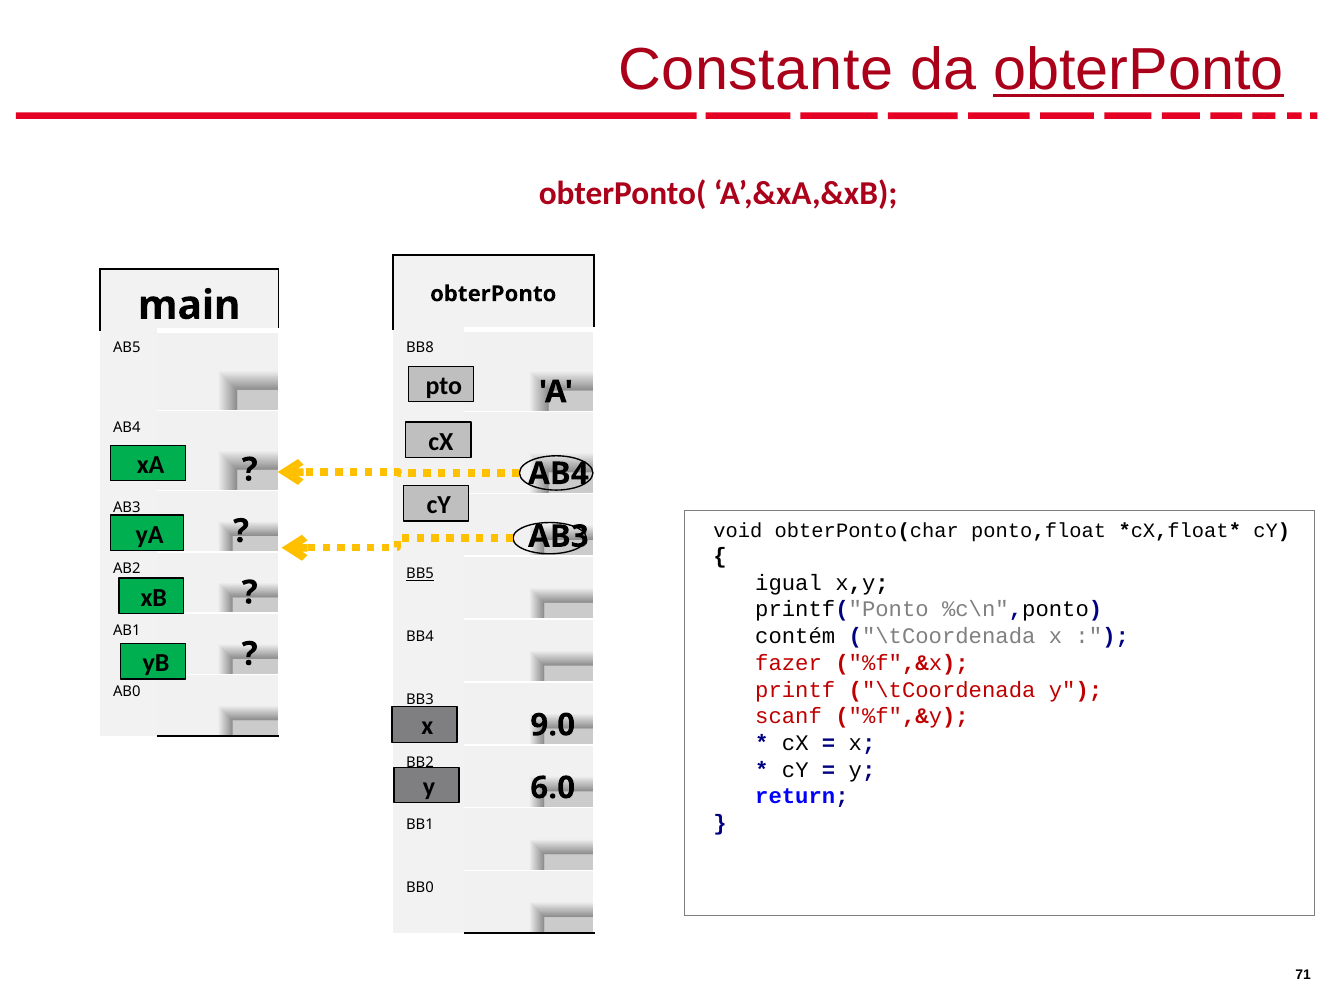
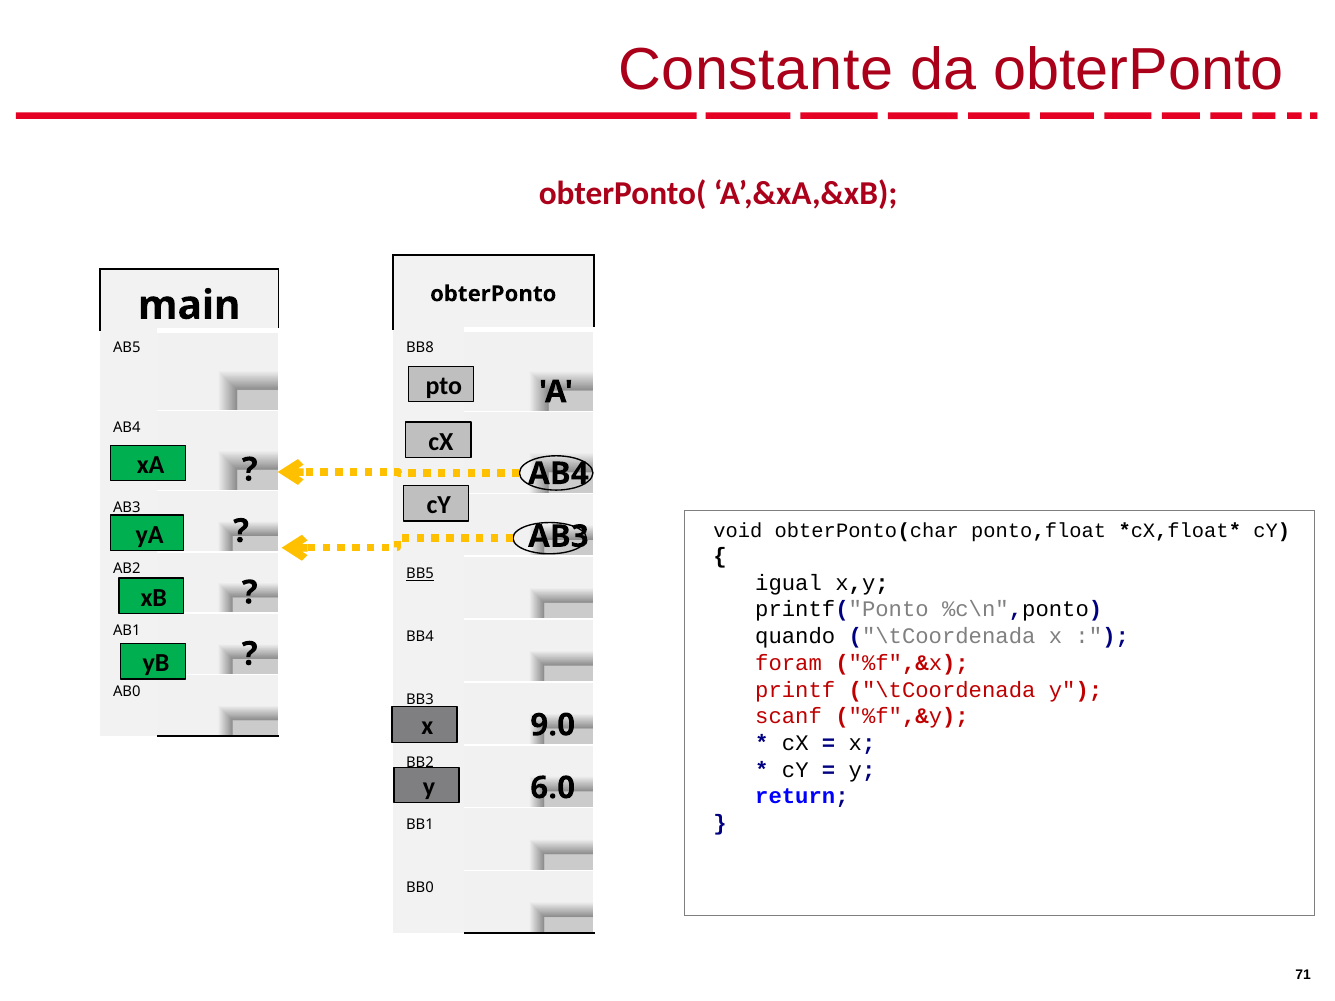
obterPonto underline: present -> none (1138, 70)
contém: contém -> quando (795, 636)
fazer: fazer -> foram (789, 663)
